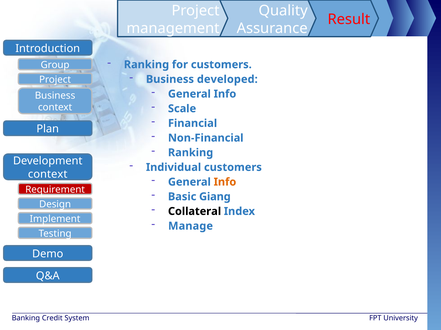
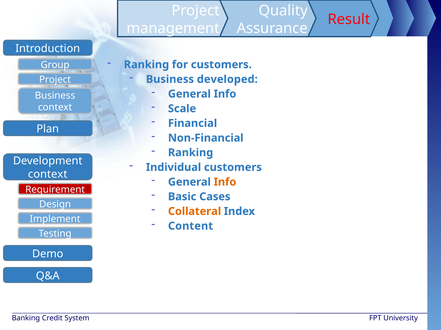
Giang: Giang -> Cases (215, 197)
Collateral colour: black -> orange (194, 212)
Manage: Manage -> Content (191, 226)
